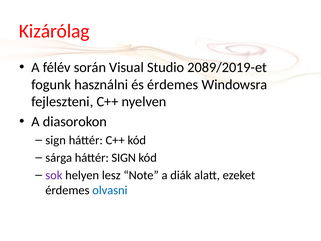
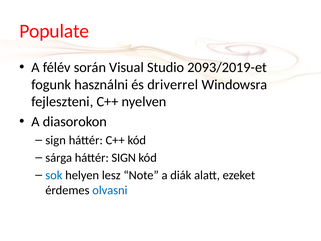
Kizárólag: Kizárólag -> Populate (54, 31)
2089/2019-et: 2089/2019-et -> 2093/2019-et (227, 67)
és érdemes: érdemes -> driverrel (173, 84)
sok colour: purple -> blue (54, 175)
